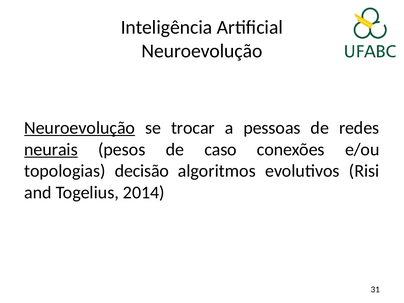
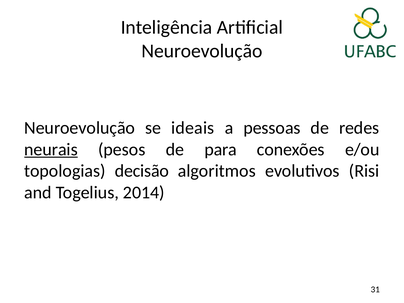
Neuroevolução underline: present -> none (80, 128)
trocar: trocar -> ideais (193, 128)
caso: caso -> para (221, 149)
